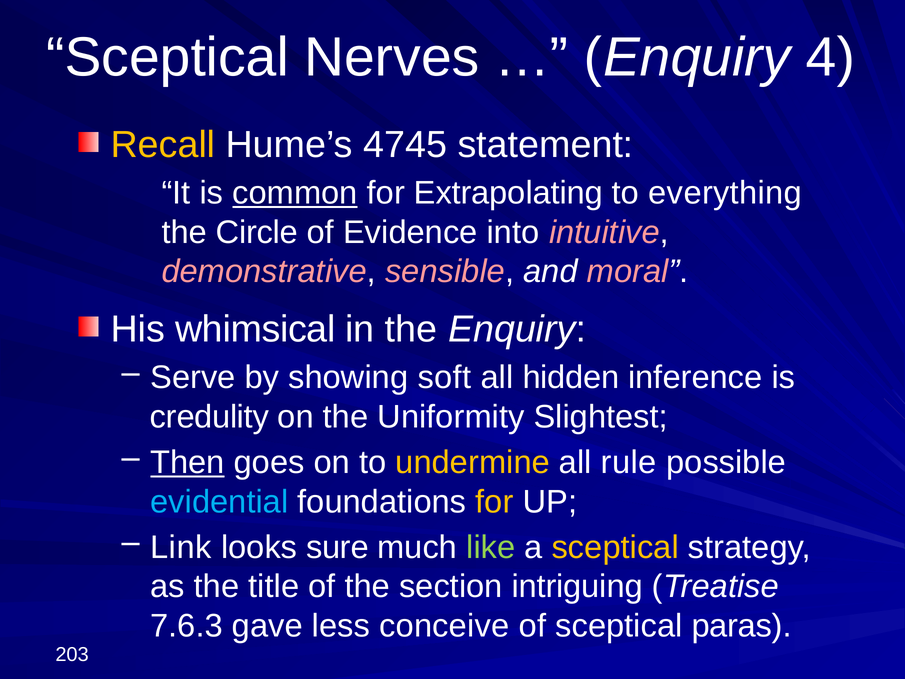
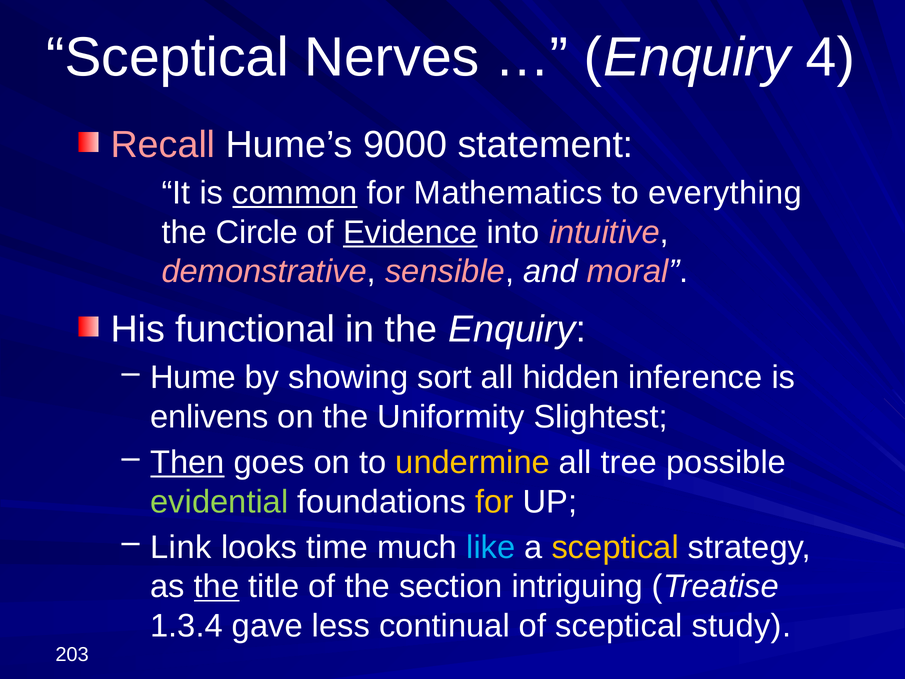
Recall colour: yellow -> pink (163, 145)
4745: 4745 -> 9000 (405, 145)
Extrapolating: Extrapolating -> Mathematics (508, 193)
Evidence underline: none -> present (410, 232)
whimsical: whimsical -> functional (255, 329)
Serve: Serve -> Hume (193, 377)
soft: soft -> sort (444, 377)
credulity: credulity -> enlivens (209, 417)
rule: rule -> tree (629, 462)
evidential colour: light blue -> light green (219, 502)
sure: sure -> time (337, 547)
like colour: light green -> light blue (491, 547)
the underline: none -> present (217, 586)
7.6.3: 7.6.3 -> 1.3.4 (187, 626)
conceive: conceive -> continual (444, 626)
paras: paras -> study (741, 626)
